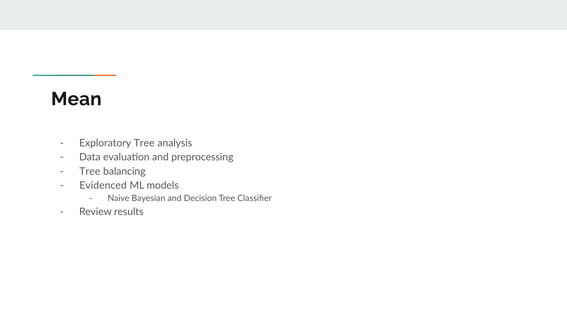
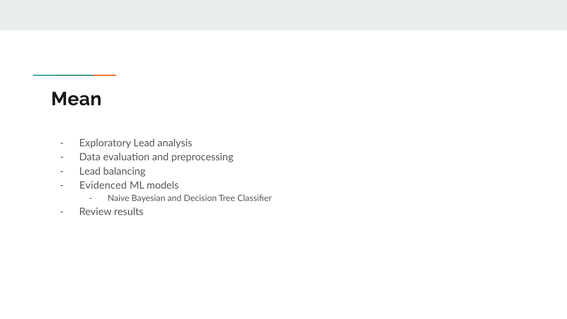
Exploratory Tree: Tree -> Lead (144, 143)
Tree: Tree -> Lead (90, 171)
